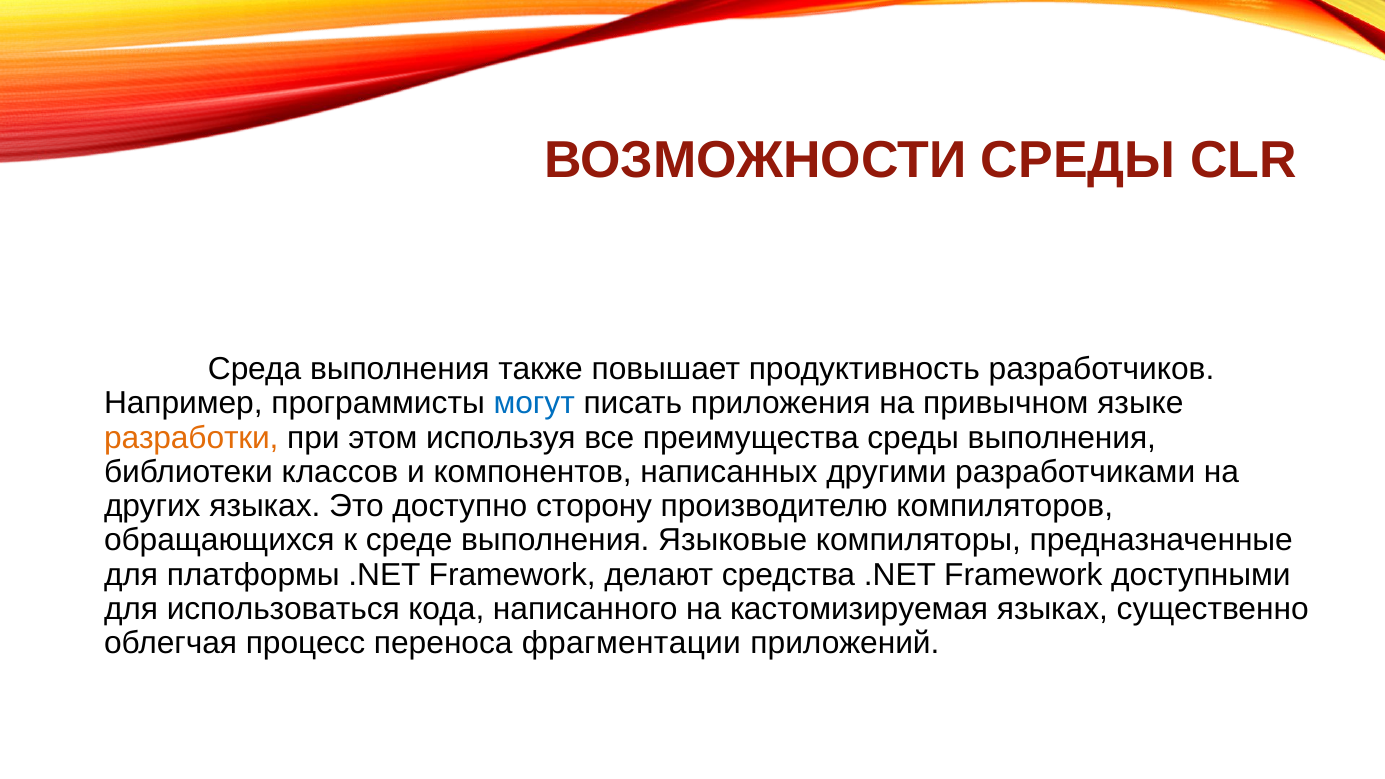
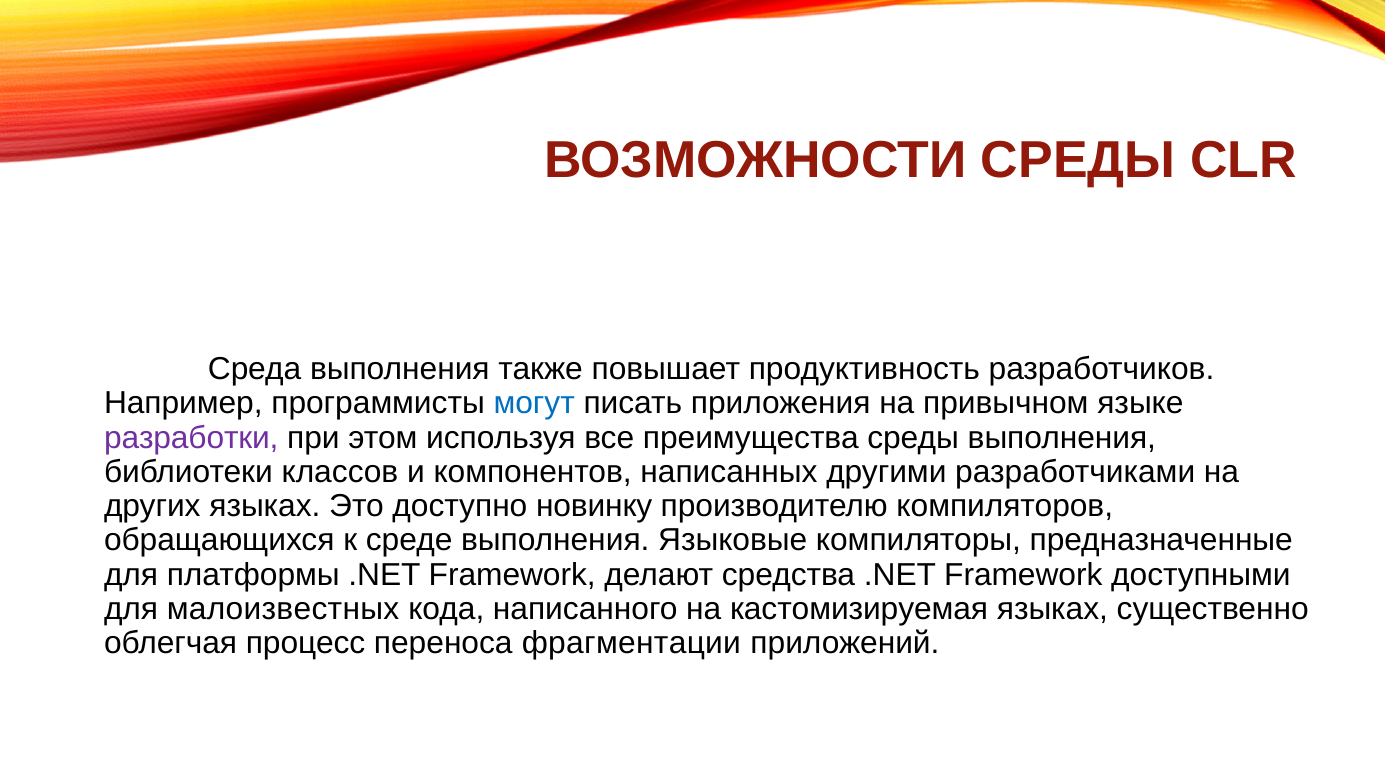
разработки colour: orange -> purple (191, 438)
сторону: сторону -> новинку (594, 506)
использоваться: использоваться -> малоизвестных (283, 609)
